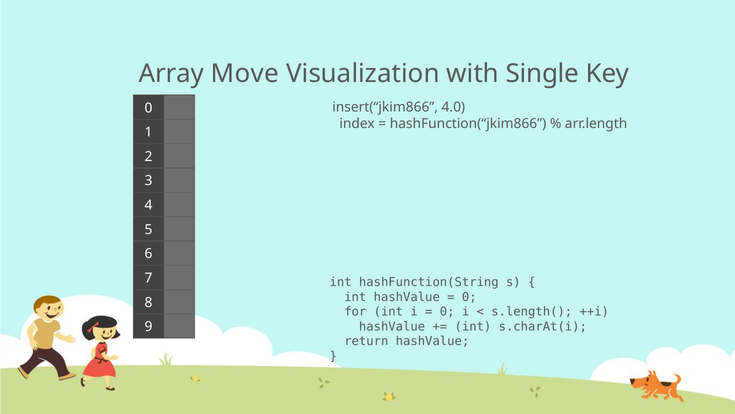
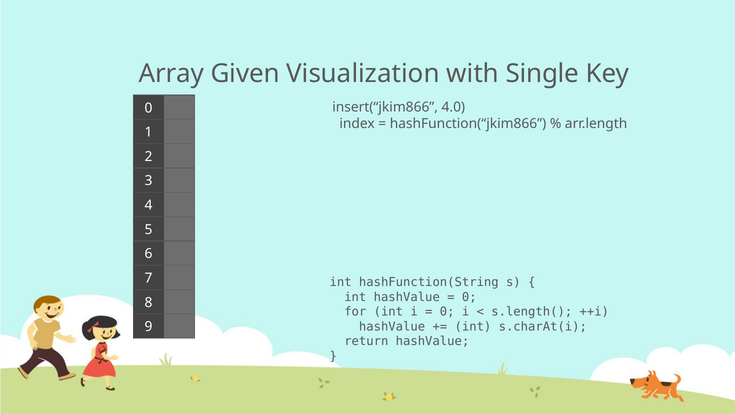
Move: Move -> Given (245, 74)
